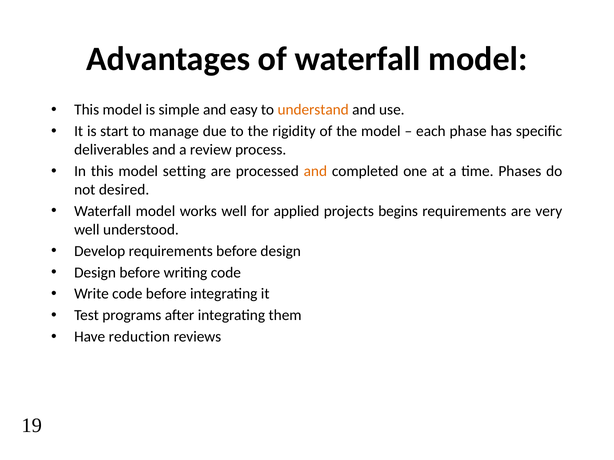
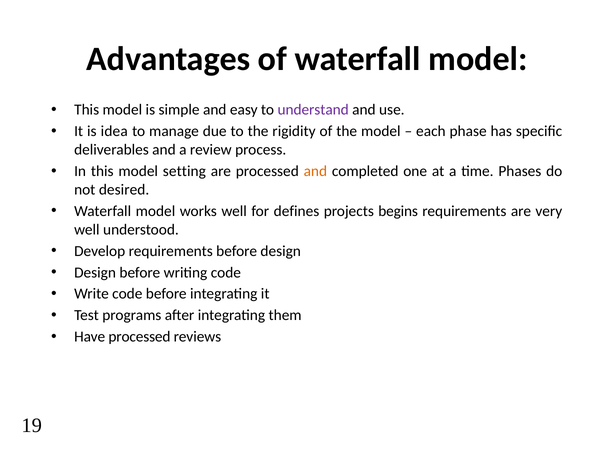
understand colour: orange -> purple (313, 110)
start: start -> idea (114, 132)
applied: applied -> defines (296, 211)
Have reduction: reduction -> processed (139, 337)
